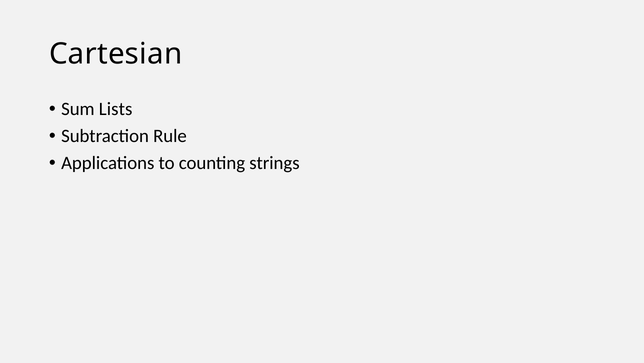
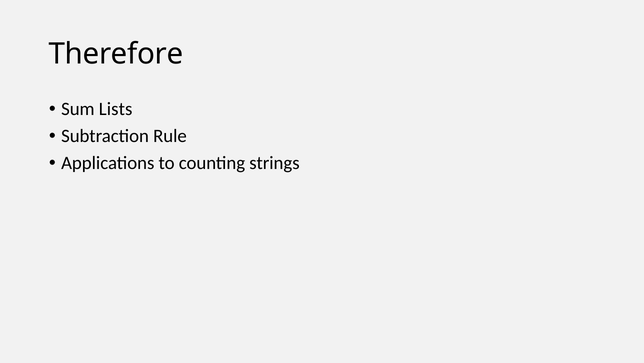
Cartesian: Cartesian -> Therefore (116, 54)
